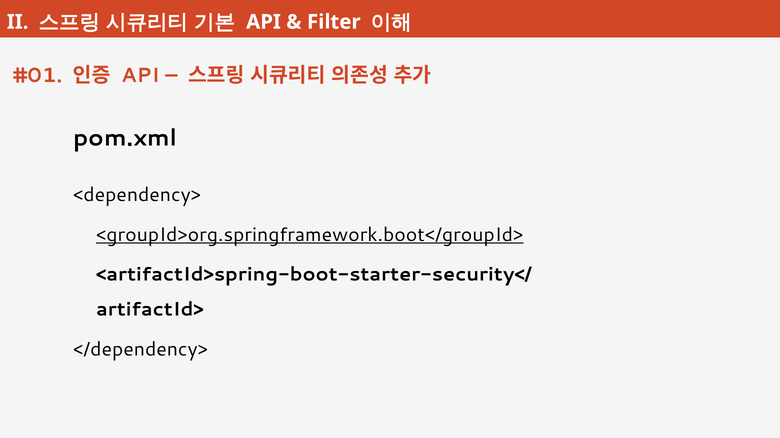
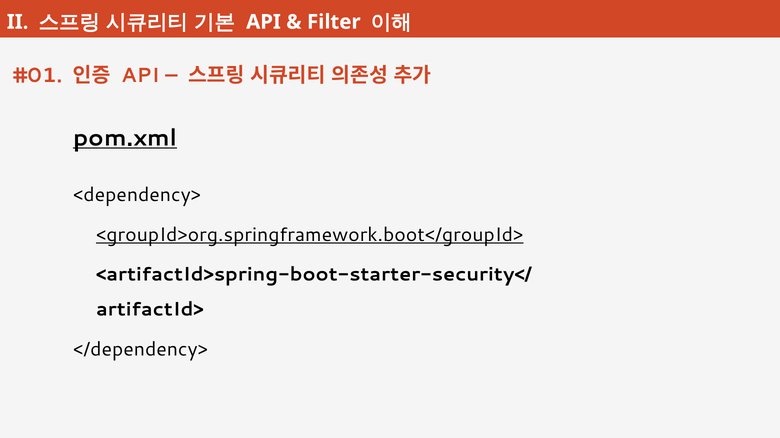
pom.xml underline: none -> present (125, 138)
